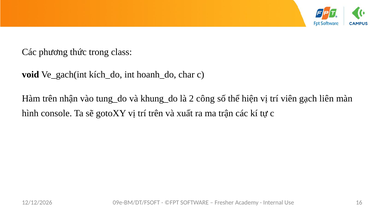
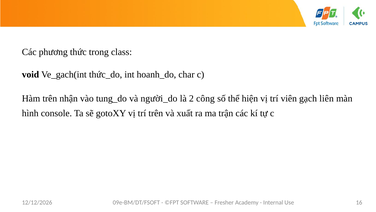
kích_do: kích_do -> thức_do (106, 74)
khung_do: khung_do -> người_do (159, 98)
